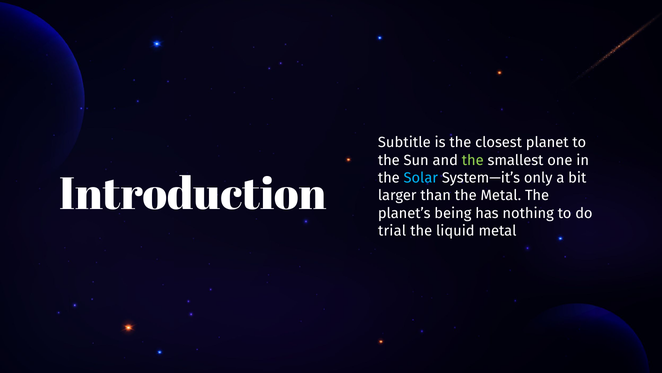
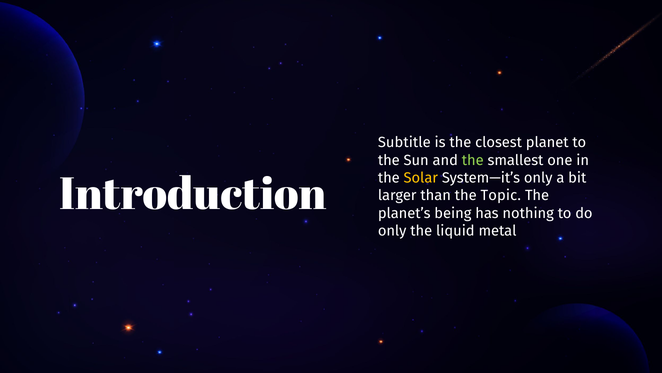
Solar colour: light blue -> yellow (421, 178)
the Metal: Metal -> Topic (501, 195)
trial: trial -> only (392, 231)
